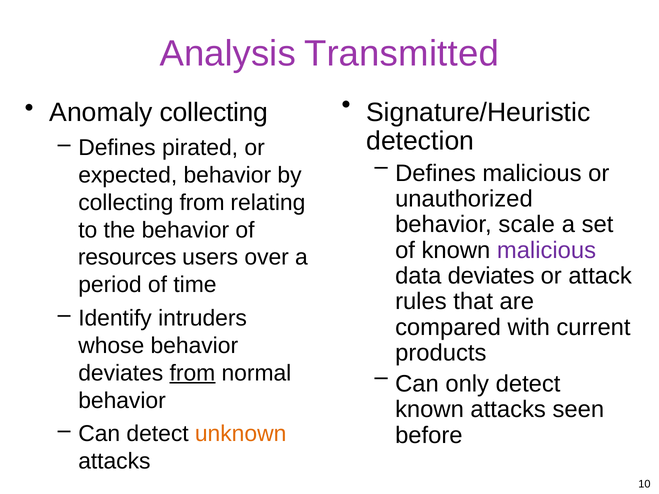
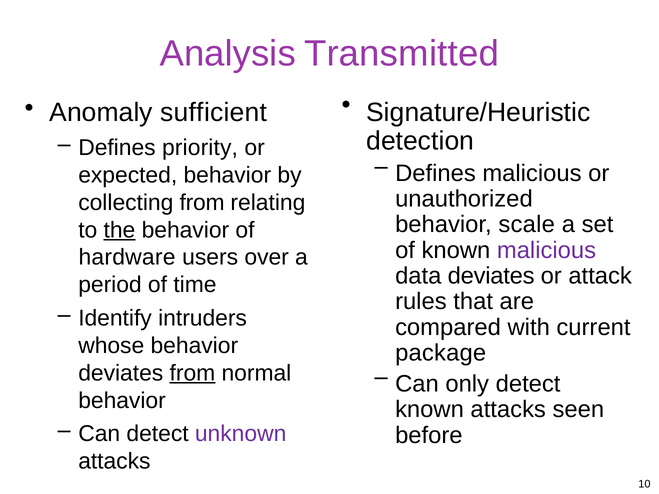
Anomaly collecting: collecting -> sufficient (214, 113)
pirated: pirated -> priority (200, 148)
the underline: none -> present (119, 230)
resources: resources -> hardware (127, 258)
products: products -> package (441, 353)
unknown colour: orange -> purple (241, 434)
